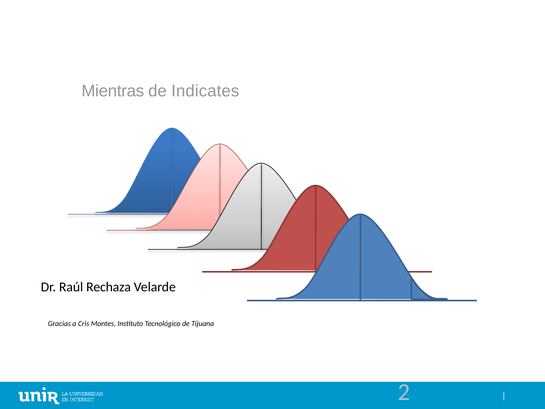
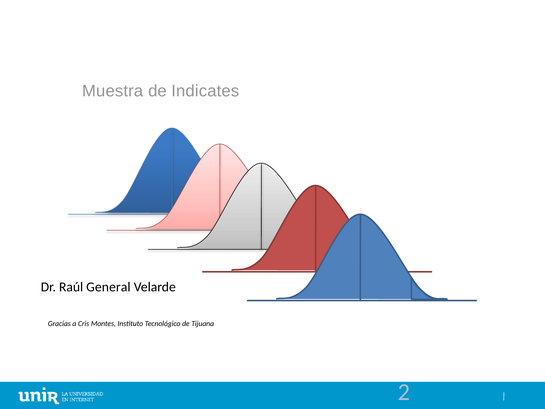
Mientras: Mientras -> Muestra (113, 91)
Rechaza: Rechaza -> General (108, 287)
